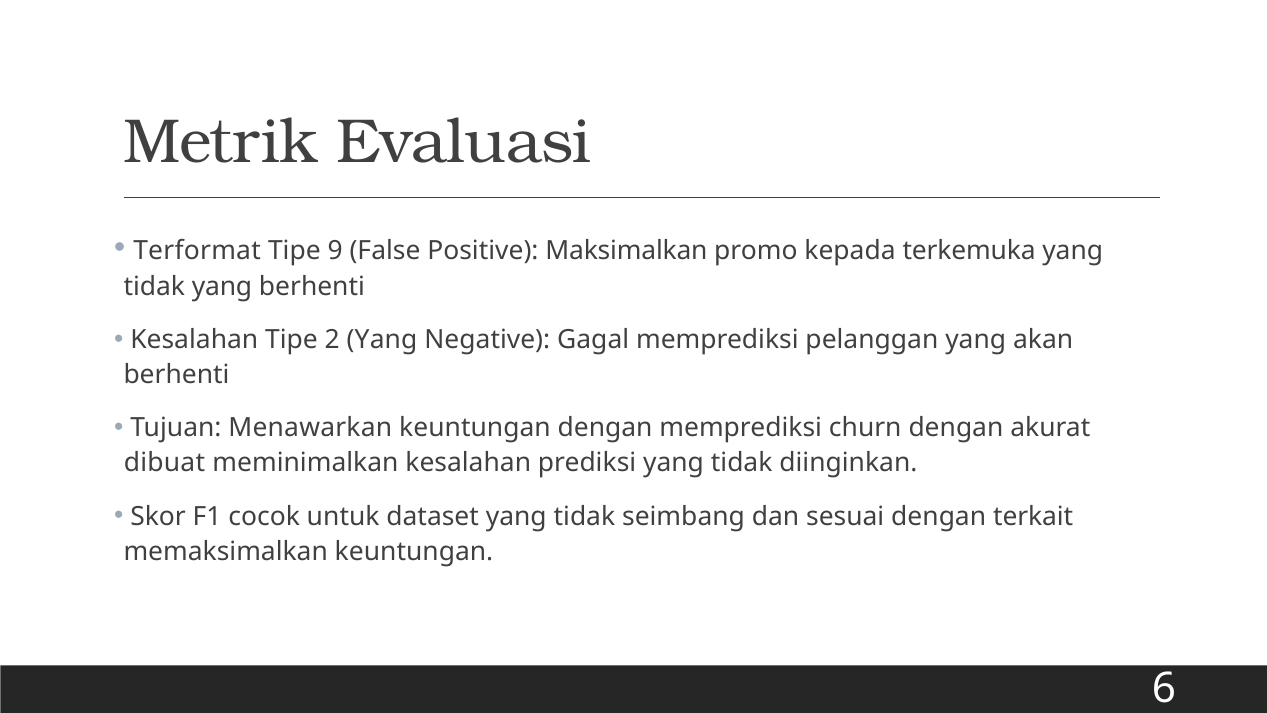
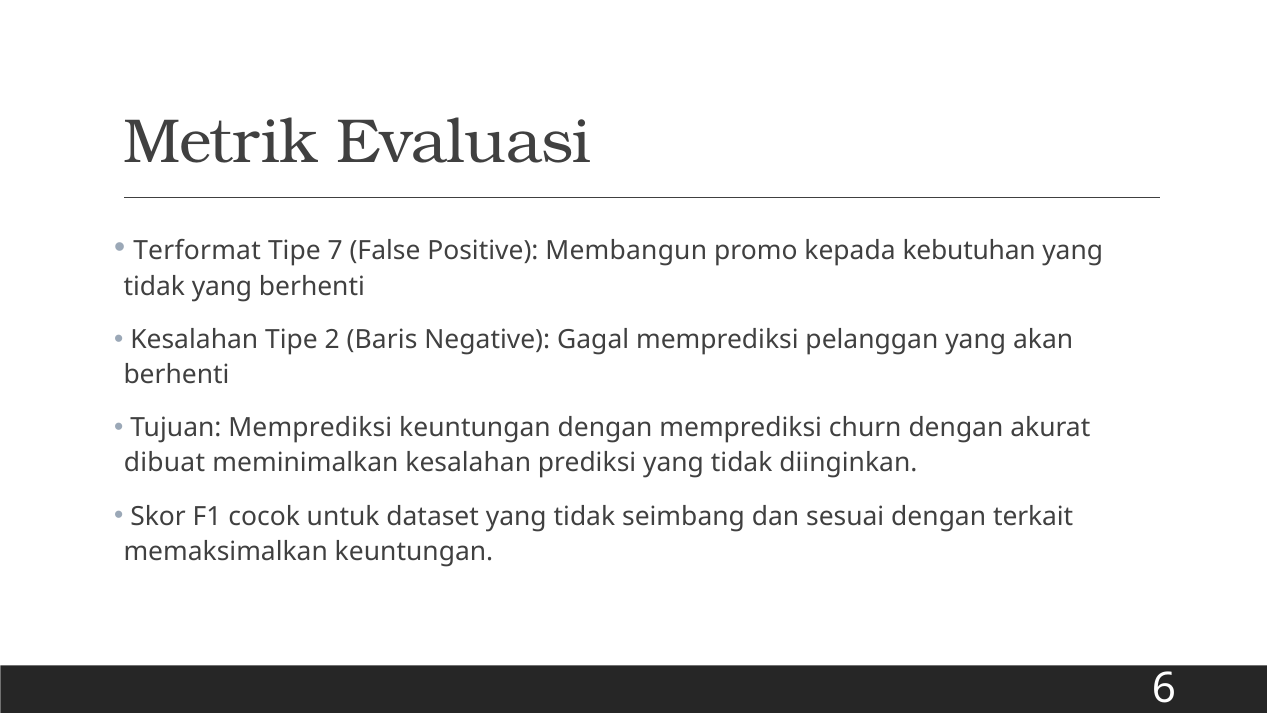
9: 9 -> 7 (335, 251)
Maksimalkan: Maksimalkan -> Membangun (626, 251)
terkemuka: terkemuka -> kebutuhan (969, 251)
2 Yang: Yang -> Baris (382, 340)
Tujuan Menawarkan: Menawarkan -> Memprediksi (310, 428)
